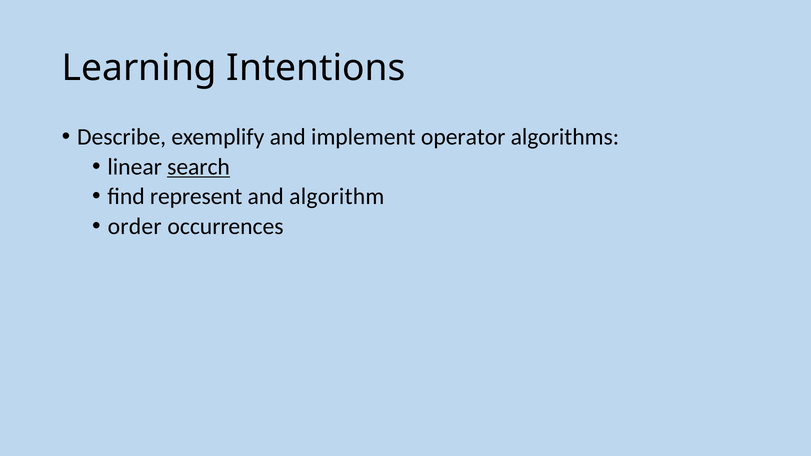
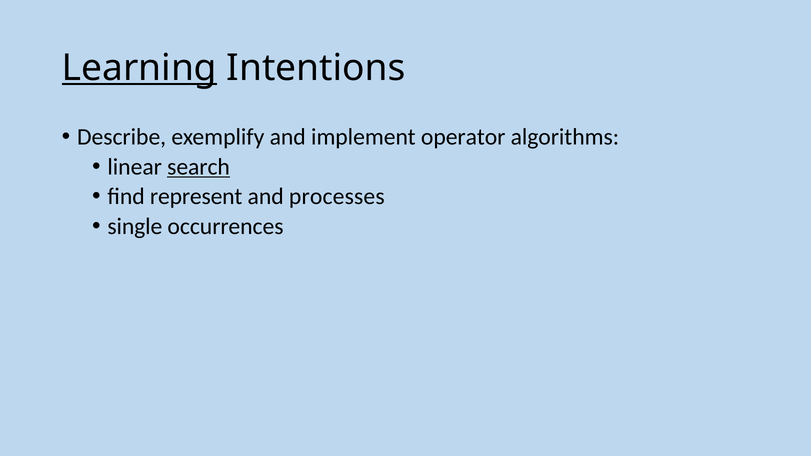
Learning underline: none -> present (139, 68)
algorithm: algorithm -> processes (337, 197)
order: order -> single (135, 226)
